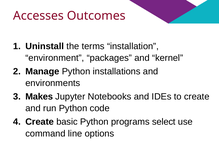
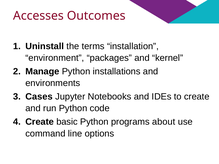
Makes: Makes -> Cases (39, 97)
select: select -> about (164, 122)
